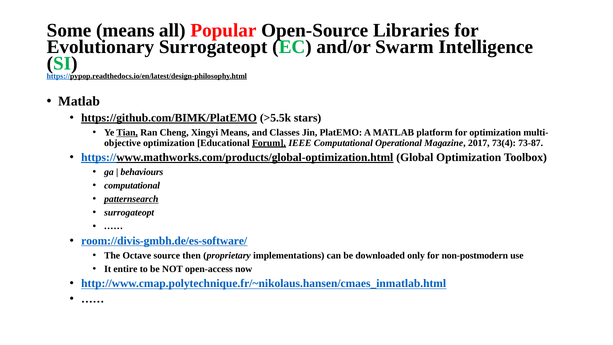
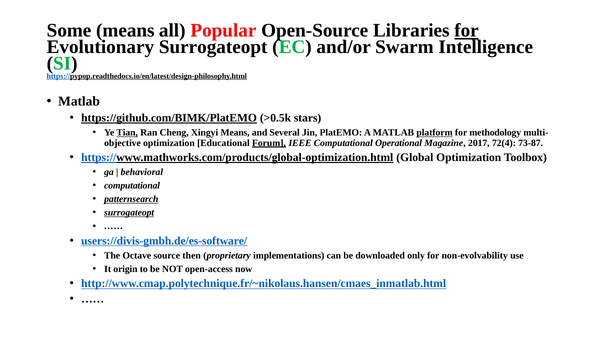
for underline: none -> present (466, 30)
>5.5k: >5.5k -> >0.5k (275, 118)
Classes: Classes -> Several (285, 132)
platform underline: none -> present (435, 132)
for optimization: optimization -> methodology (495, 132)
73(4: 73(4 -> 72(4 (504, 143)
behaviours: behaviours -> behavioral (142, 172)
surrogateopt underline: none -> present (129, 213)
room://divis-gmbh.de/es-software/: room://divis-gmbh.de/es-software/ -> users://divis-gmbh.de/es-software/ (164, 241)
non-postmodern: non-postmodern -> non-evolvability (475, 255)
entire: entire -> origin (125, 269)
